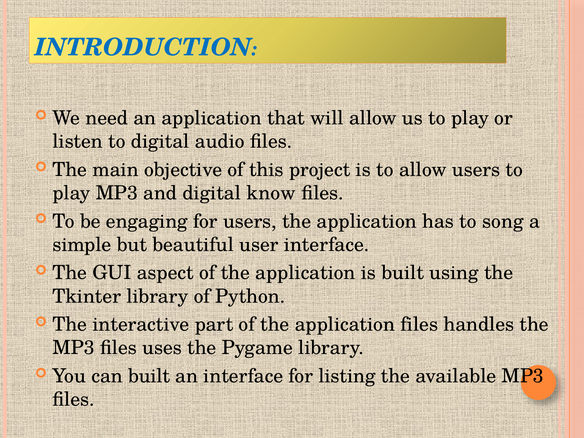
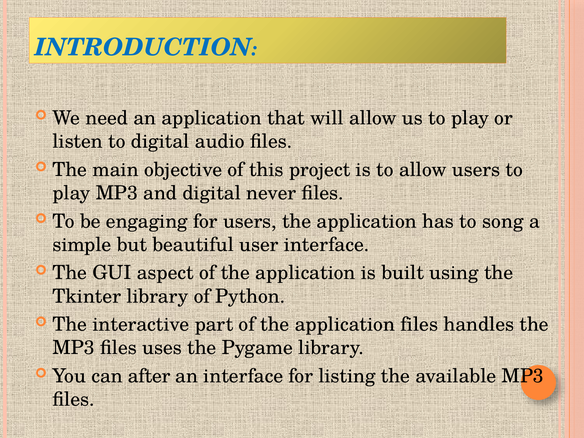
know: know -> never (271, 193)
can built: built -> after (149, 376)
